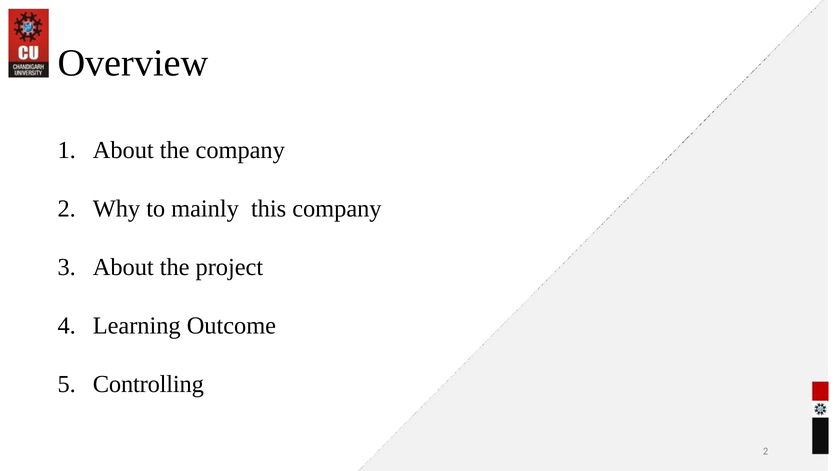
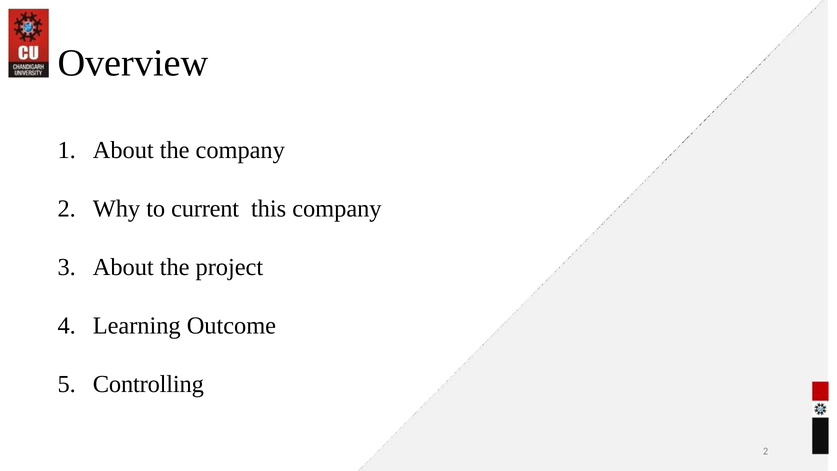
mainly: mainly -> current (205, 209)
